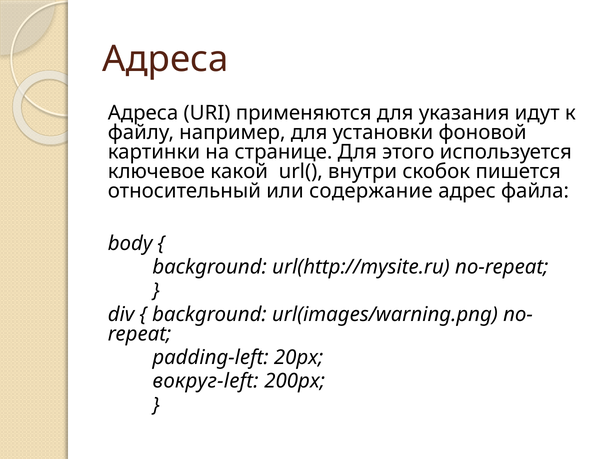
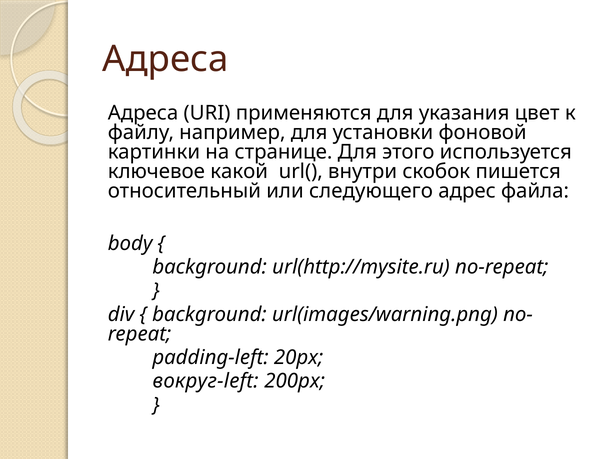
идут: идут -> цвет (537, 113)
содержание: содержание -> следующего (371, 191)
